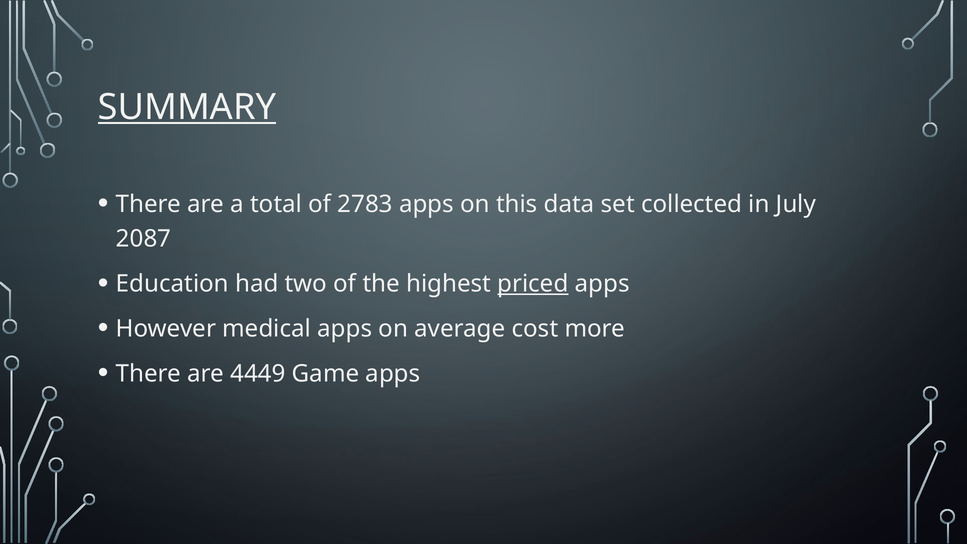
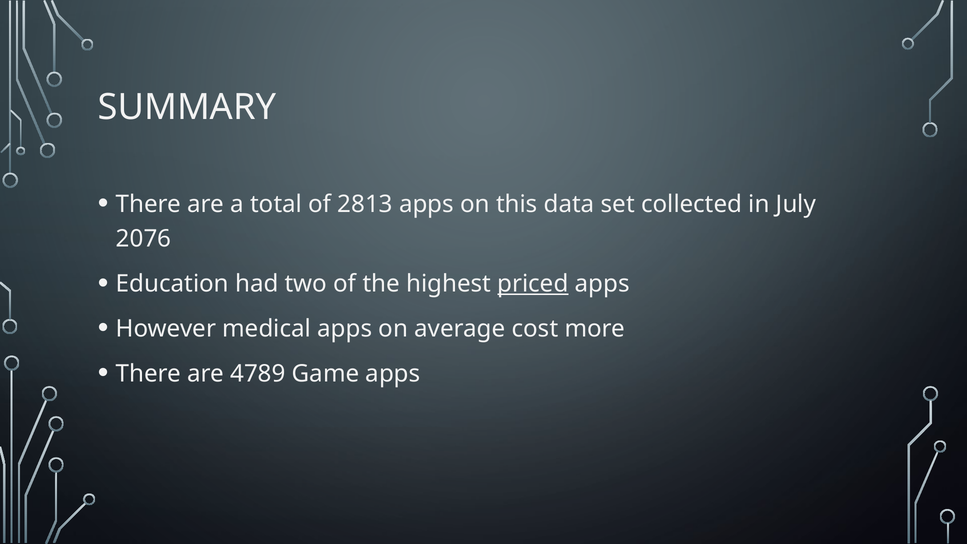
SUMMARY underline: present -> none (187, 107)
2783: 2783 -> 2813 (365, 204)
2087: 2087 -> 2076 (144, 239)
4449: 4449 -> 4789 (258, 374)
